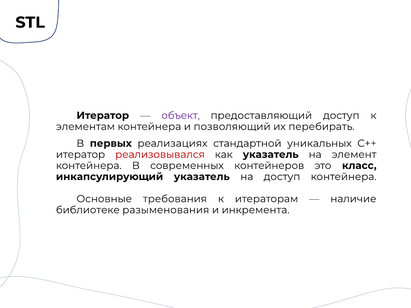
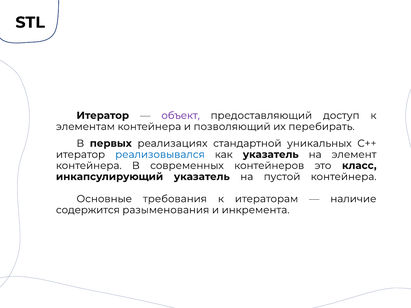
реализовывался colour: red -> blue (160, 155)
на доступ: доступ -> пустой (282, 177)
библиотеке: библиотеке -> содержится (88, 210)
